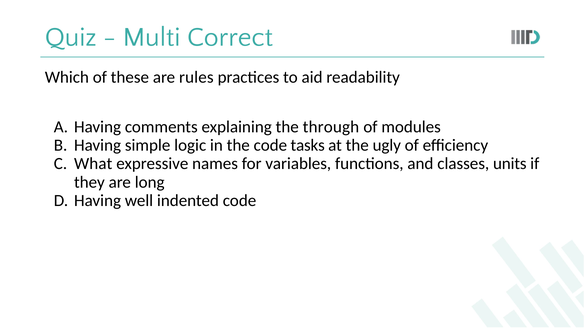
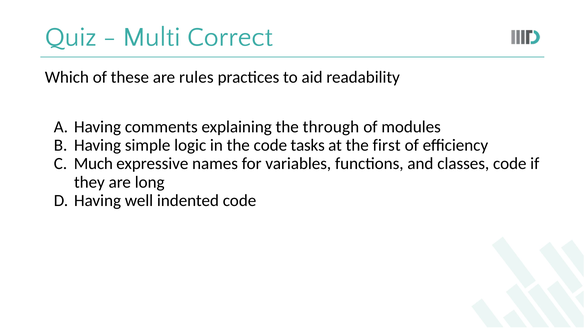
ugly: ugly -> first (387, 146)
What: What -> Much (93, 164)
classes units: units -> code (510, 164)
